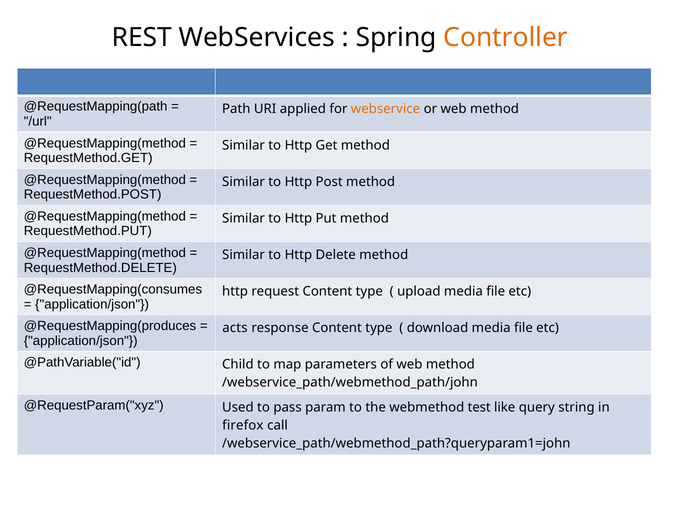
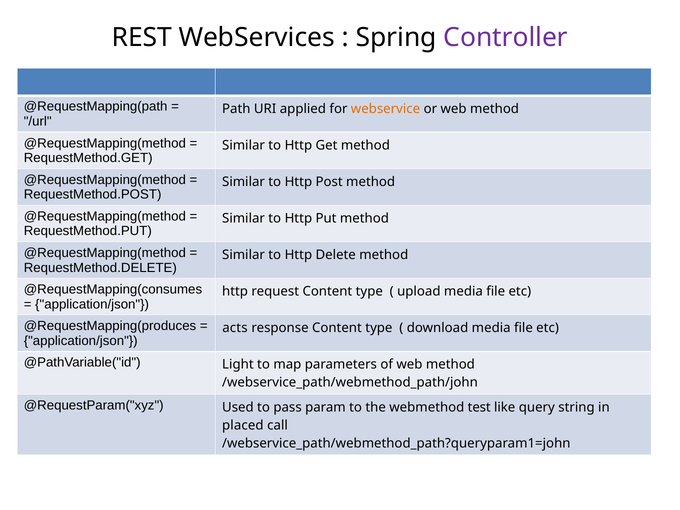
Controller colour: orange -> purple (506, 38)
Child: Child -> Light (238, 365)
firefox: firefox -> placed (243, 425)
